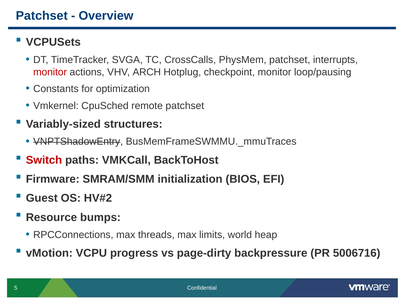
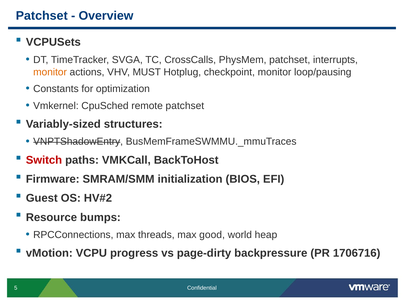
monitor colour: red -> orange (50, 72)
ARCH: ARCH -> MUST (147, 72)
limits: limits -> good (212, 235)
5006716: 5006716 -> 1706716 (357, 253)
